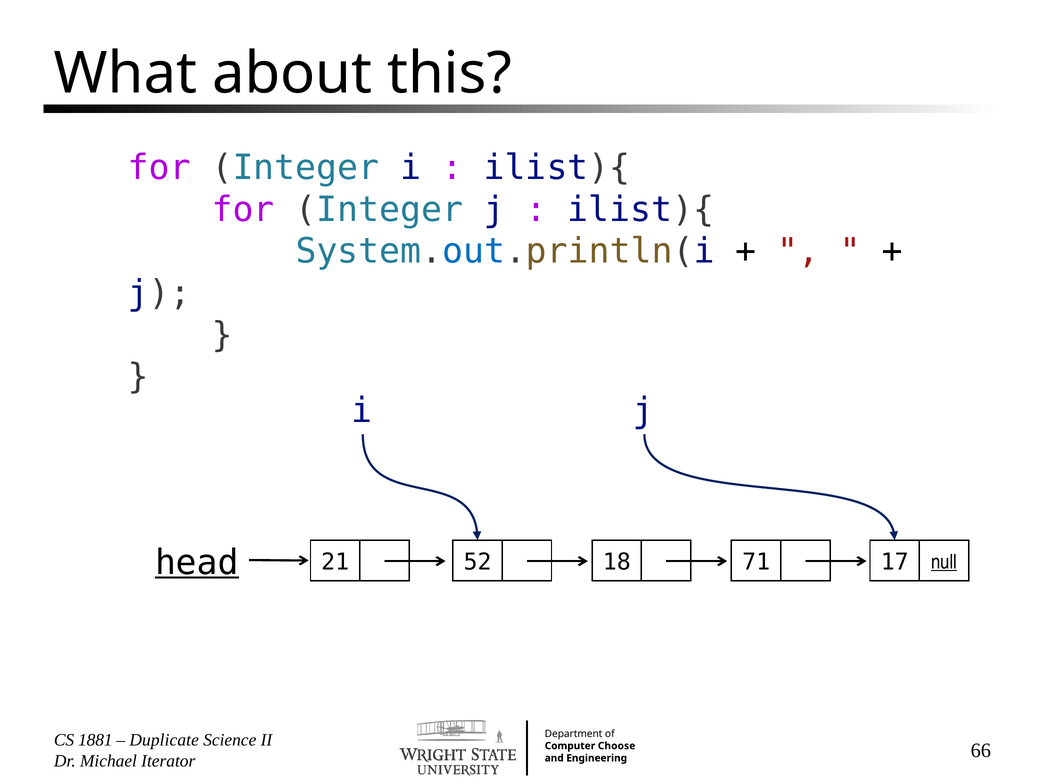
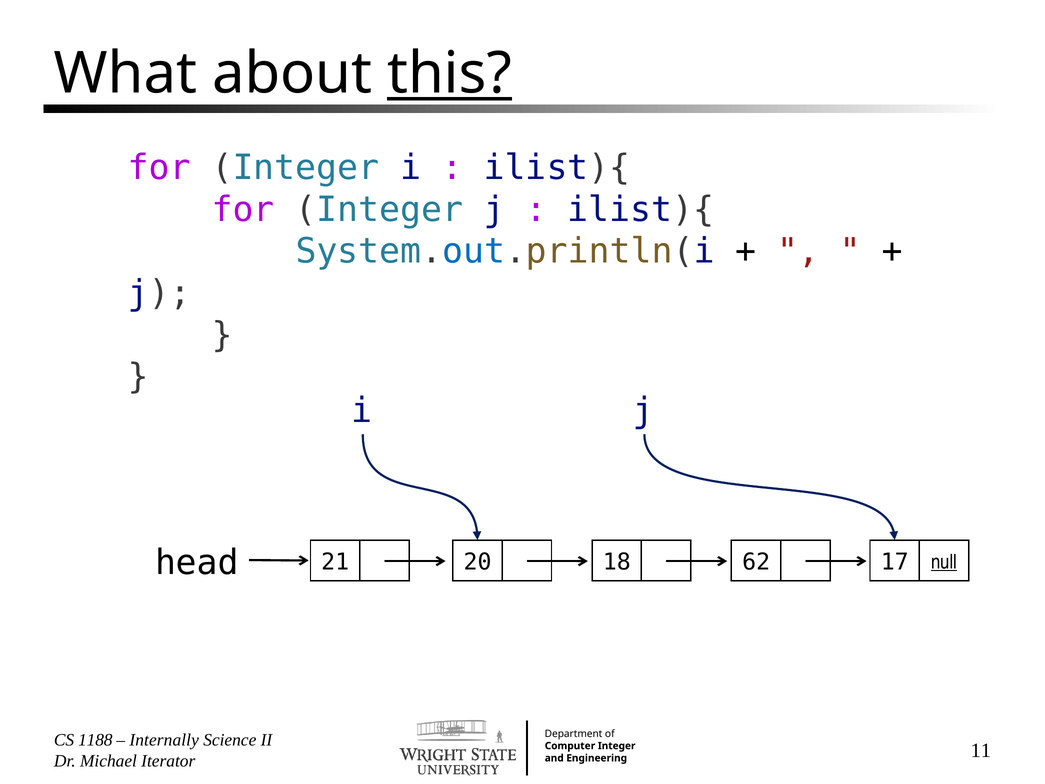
this underline: none -> present (450, 74)
head underline: present -> none (197, 562)
52: 52 -> 20 (478, 562)
71: 71 -> 62 (756, 562)
1881: 1881 -> 1188 (95, 740)
Duplicate: Duplicate -> Internally (164, 740)
Computer Choose: Choose -> Integer (617, 746)
66: 66 -> 11 (981, 750)
